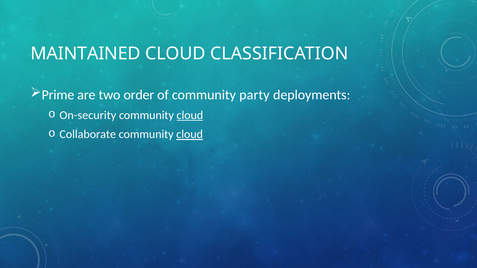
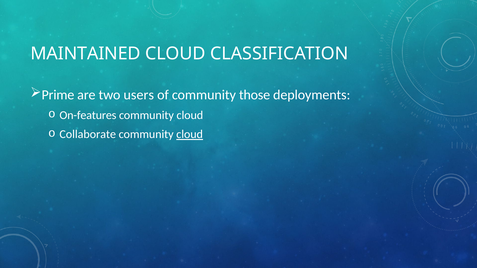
order: order -> users (139, 95)
party: party -> those (255, 95)
On-security: On-security -> On-features (88, 115)
cloud underline: present -> none (190, 115)
